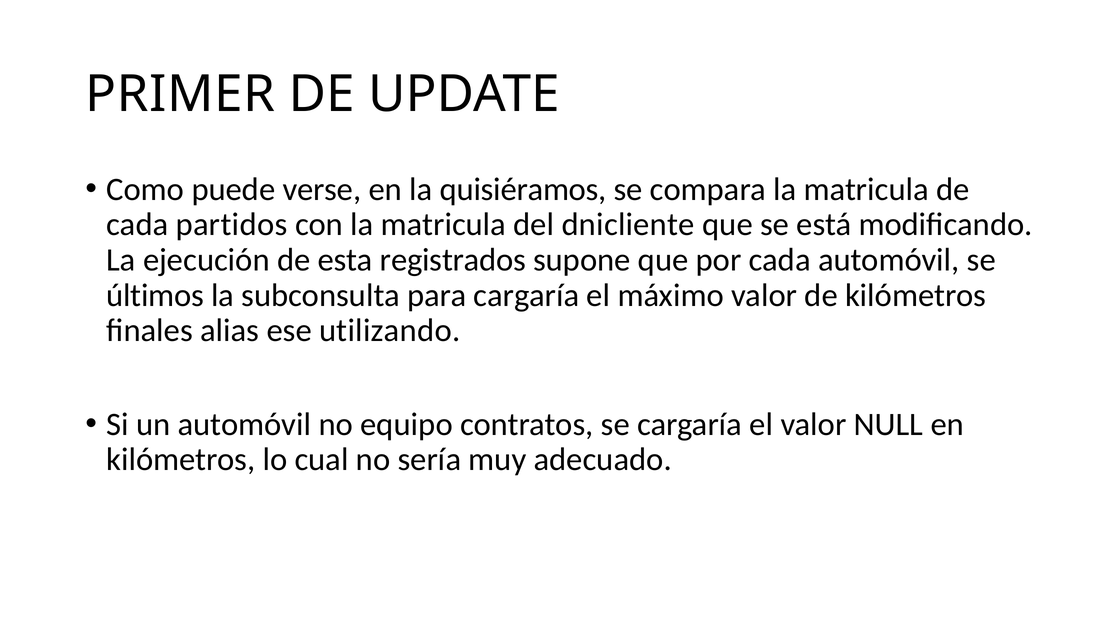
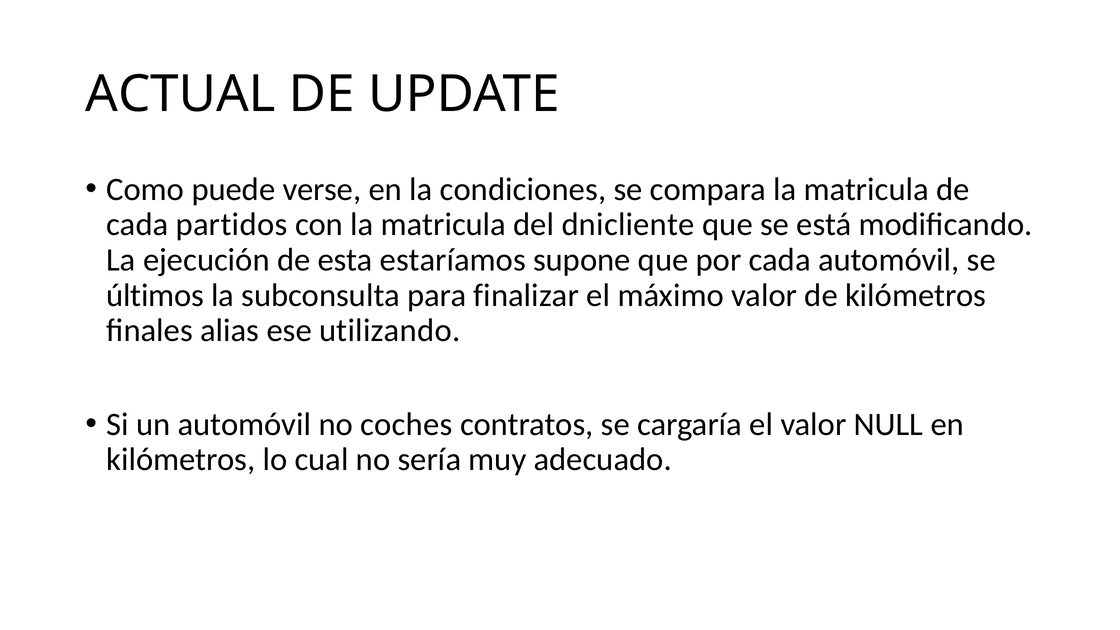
PRIMER: PRIMER -> ACTUAL (180, 94)
quisiéramos: quisiéramos -> condiciones (523, 189)
registrados: registrados -> estaríamos (453, 260)
para cargaría: cargaría -> finalizar (526, 295)
equipo: equipo -> coches (406, 424)
